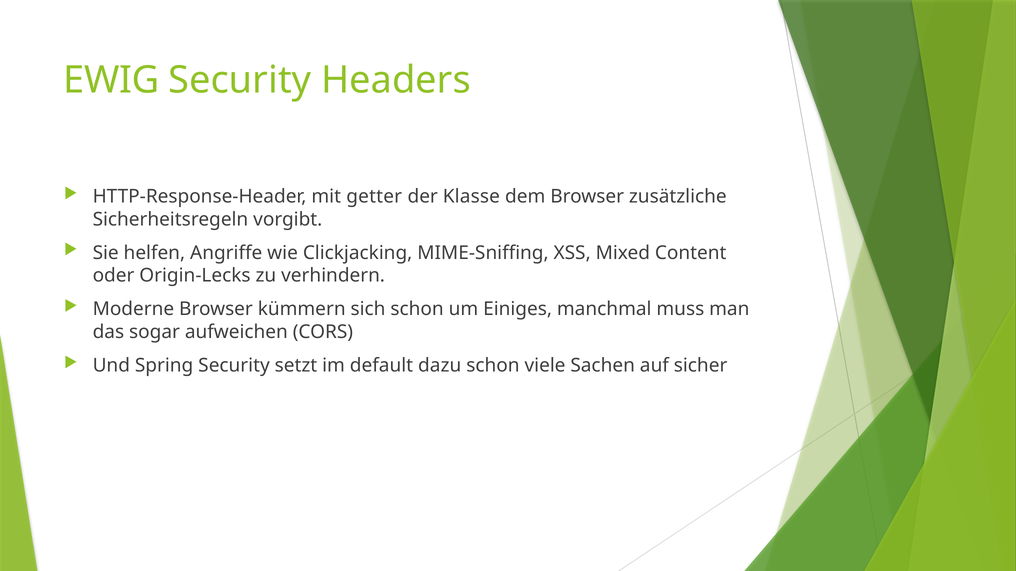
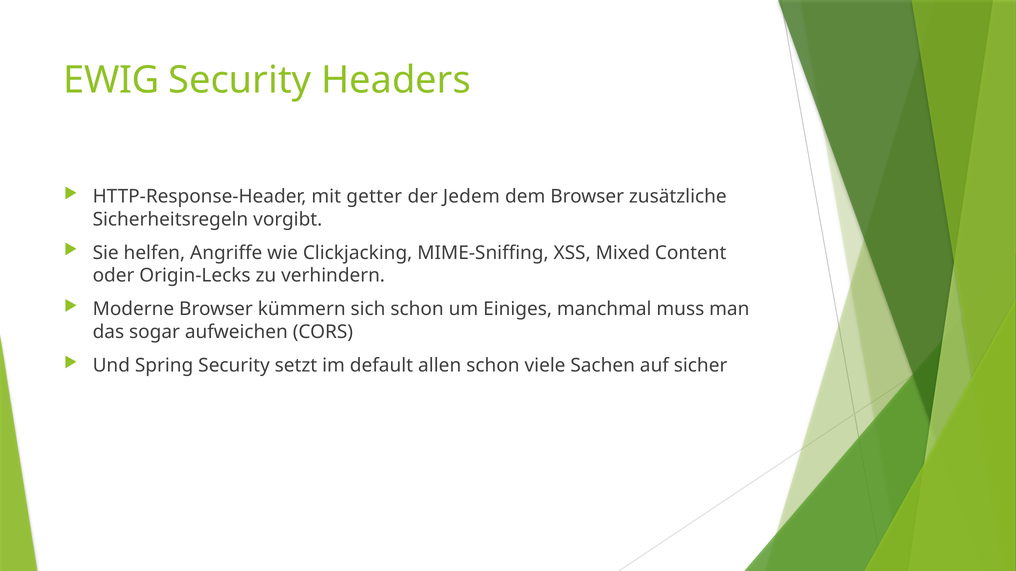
Klasse: Klasse -> Jedem (471, 197)
dazu: dazu -> allen (440, 366)
